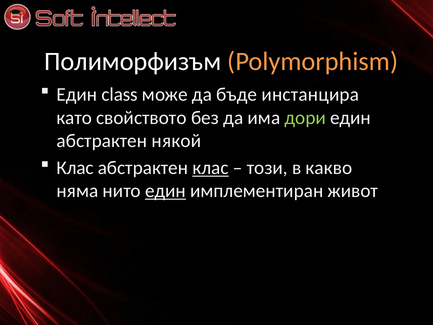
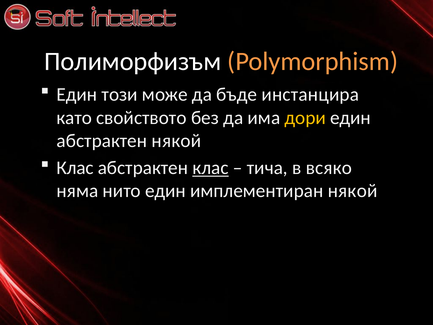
class: class -> този (120, 94)
дори colour: light green -> yellow (305, 118)
този: този -> тича (267, 168)
какво: какво -> всяко (329, 168)
един underline: present -> none (165, 191)
имплементиран живот: живот -> някой (353, 191)
